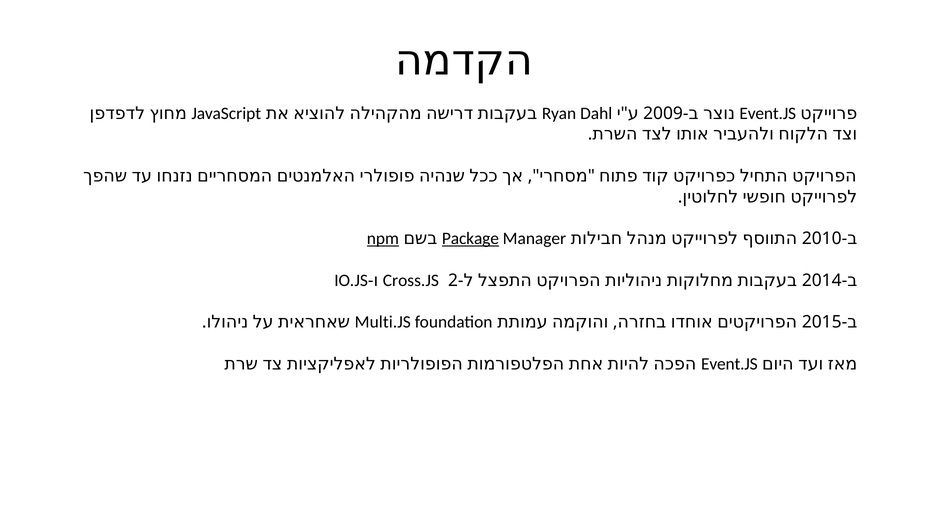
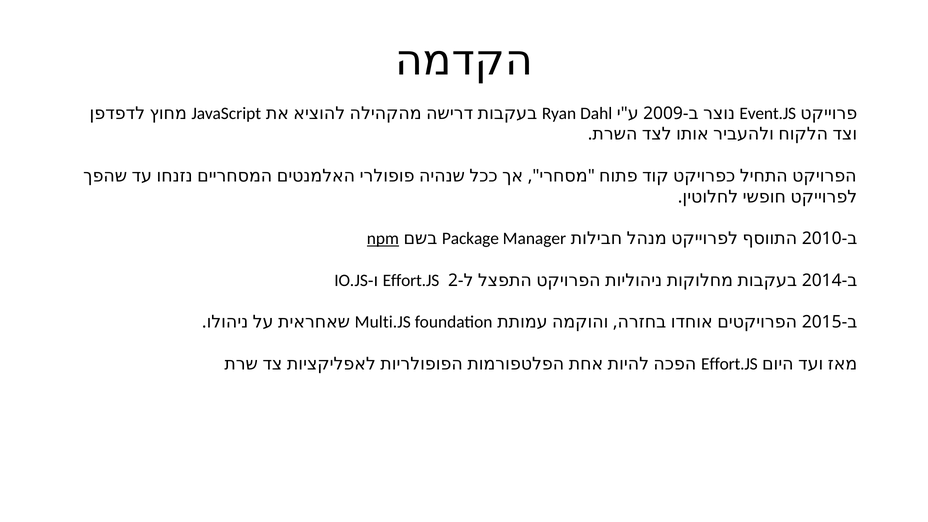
Package underline: present -> none (470, 239)
Cross.JS: Cross.JS -> Effort.JS (411, 280)
Event.JS: Event.JS -> Effort.JS (729, 364)
